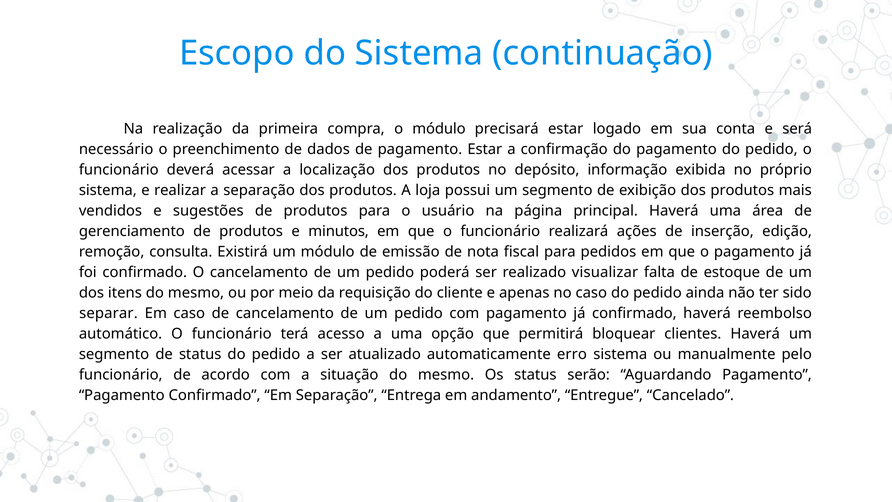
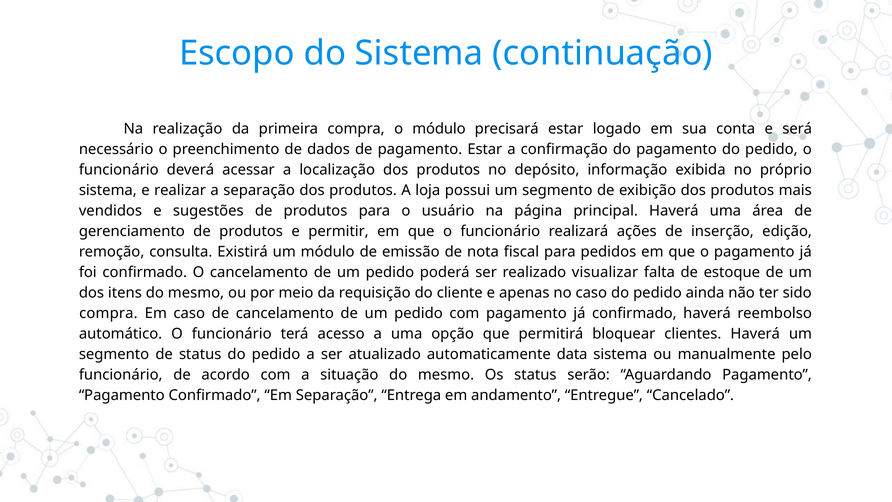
minutos: minutos -> permitir (339, 231)
separar: separar -> compra (108, 313)
erro: erro -> data (572, 354)
